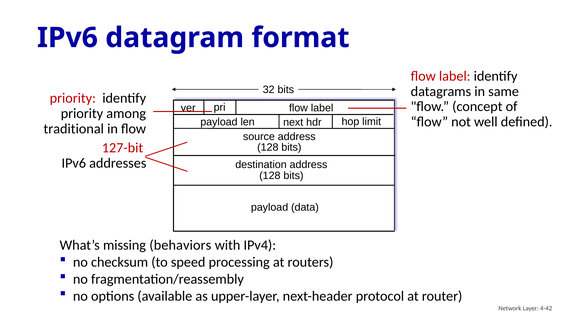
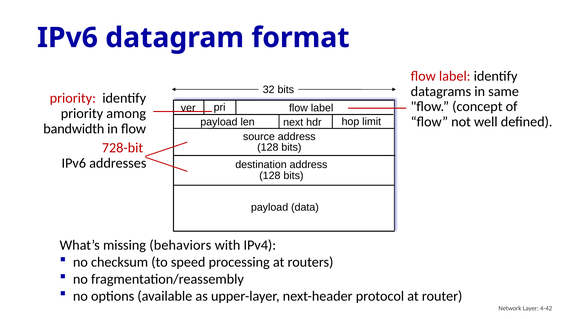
traditional: traditional -> bandwidth (74, 129)
127-bit: 127-bit -> 728-bit (123, 148)
